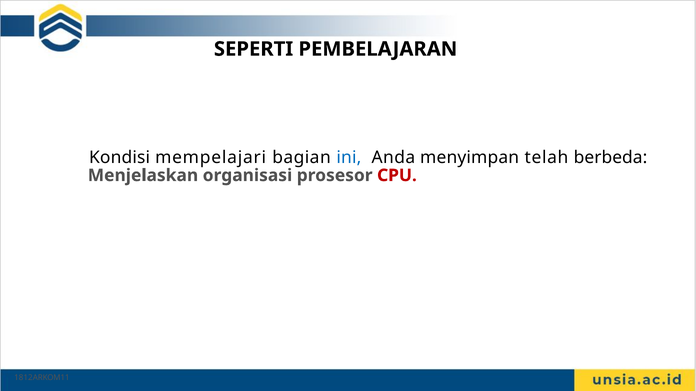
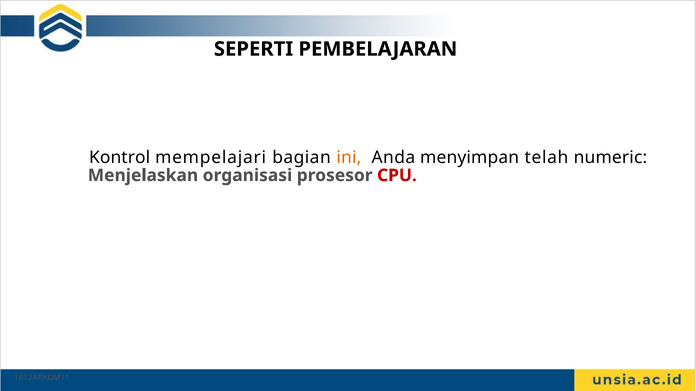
Kondisi: Kondisi -> Kontrol (120, 158)
ini colour: blue -> orange (349, 158)
berbeda: berbeda -> numeric (610, 158)
